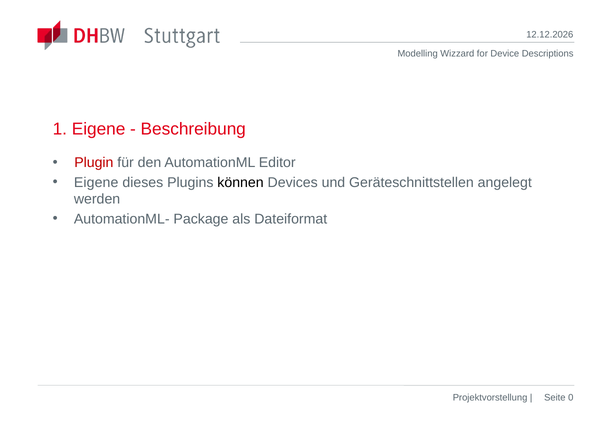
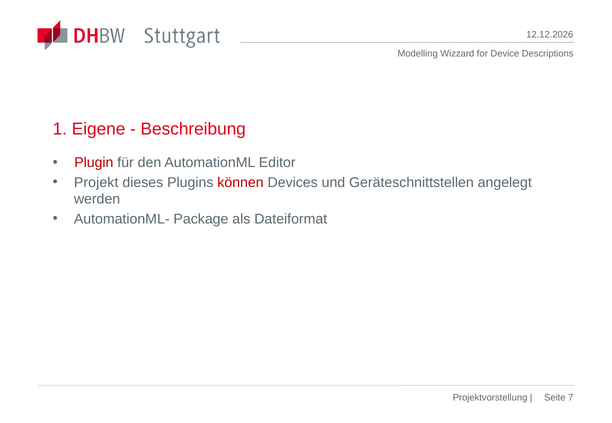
Eigene: Eigene -> Projekt (96, 183)
können colour: black -> red (241, 183)
0: 0 -> 7 (571, 398)
